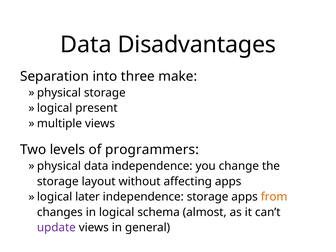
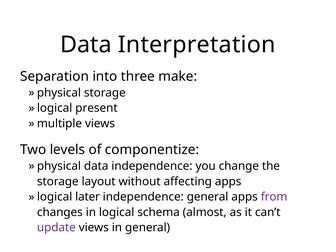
Disadvantages: Disadvantages -> Interpretation (197, 45)
programmers: programmers -> componentize (152, 150)
independence storage: storage -> general (208, 197)
from colour: orange -> purple (274, 197)
